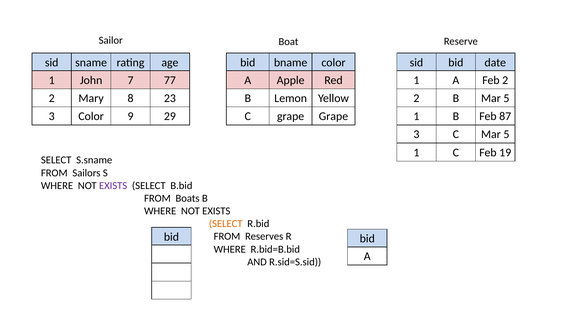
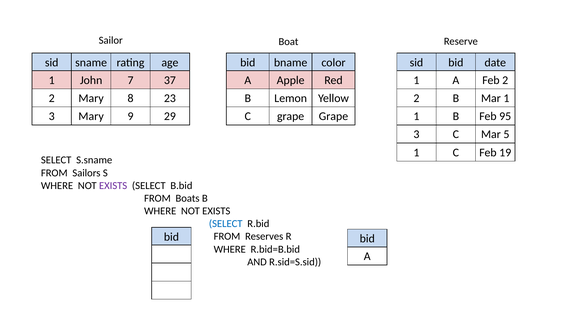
77: 77 -> 37 (170, 80)
B Mar 5: 5 -> 1 (506, 98)
3 Color: Color -> Mary (91, 116)
87: 87 -> 95 (505, 116)
SELECT colour: orange -> blue (226, 224)
